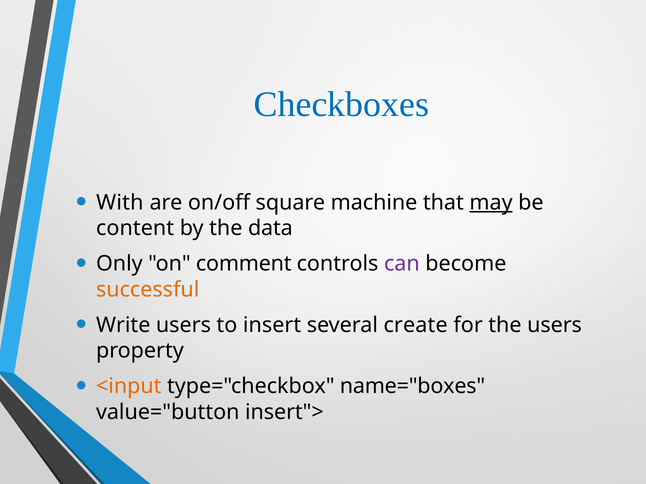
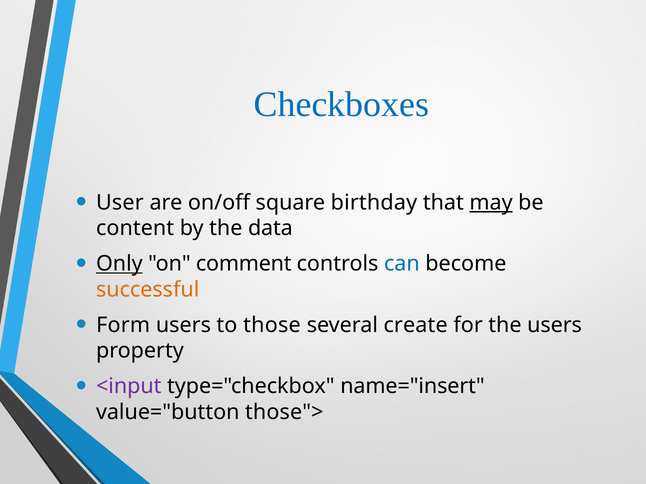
With: With -> User (120, 203)
machine: machine -> birthday (374, 203)
Only underline: none -> present (119, 264)
can colour: purple -> blue (402, 264)
Write: Write -> Form (123, 325)
insert: insert -> those (272, 325)
<input colour: orange -> purple (129, 387)
name="boxes: name="boxes -> name="insert (412, 387)
insert">: insert"> -> those"> (284, 413)
